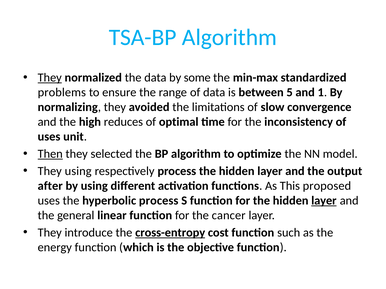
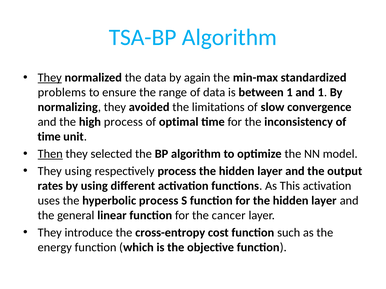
some: some -> again (197, 78)
between 5: 5 -> 1 (290, 93)
high reduces: reduces -> process (123, 122)
uses: uses -> time (49, 137)
after: after -> rates (50, 186)
This proposed: proposed -> activation (327, 186)
layer underline: present -> none (324, 201)
cross-entropy underline: present -> none (170, 233)
